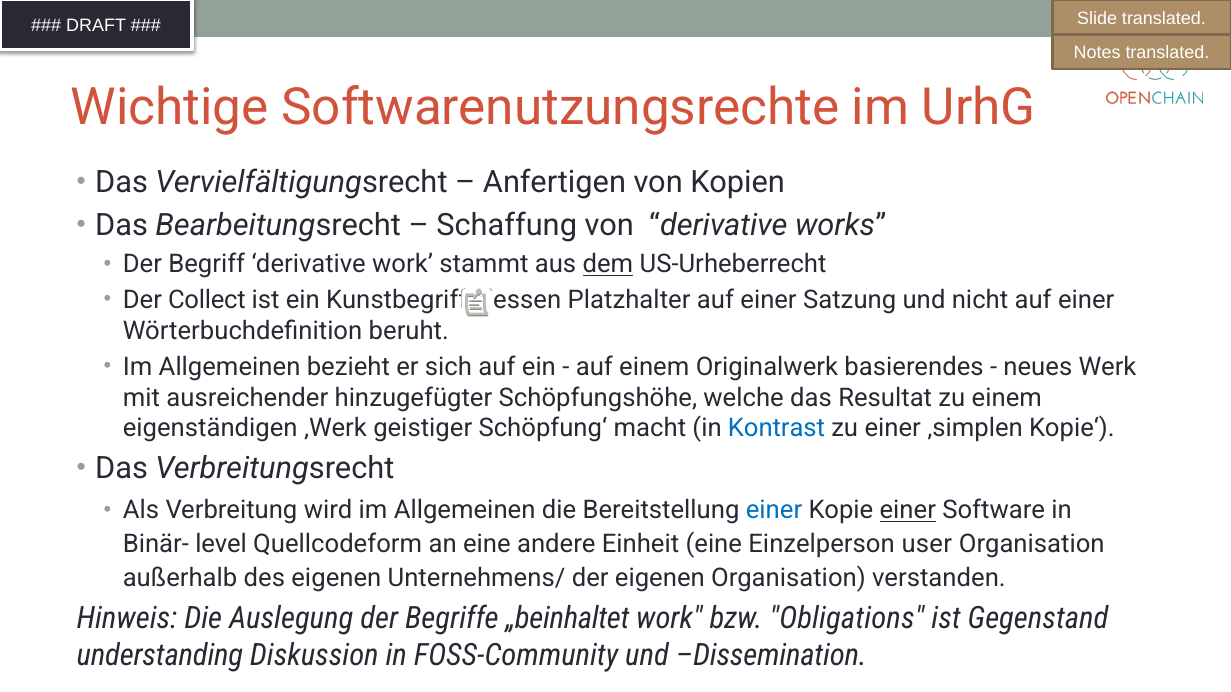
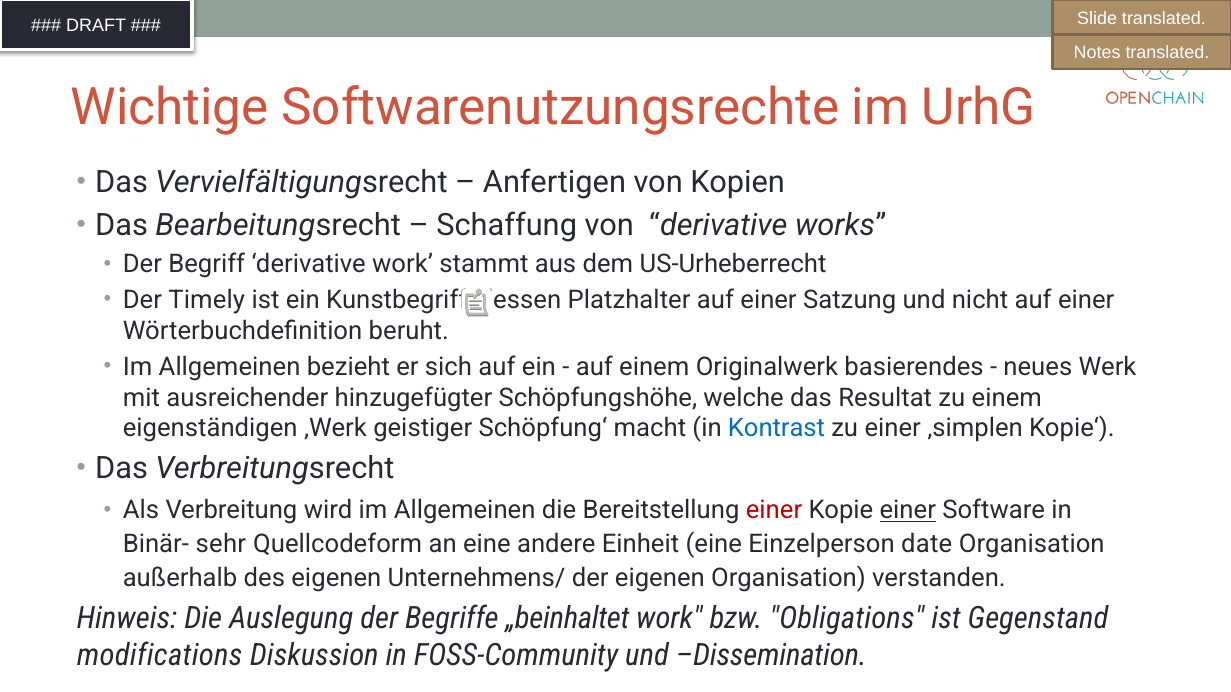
dem underline: present -> none (608, 264)
Collect: Collect -> Timely (207, 300)
einer colour: blue -> red (774, 511)
level: level -> sehr (221, 544)
user: user -> date (927, 544)
understanding: understanding -> modifications (160, 656)
